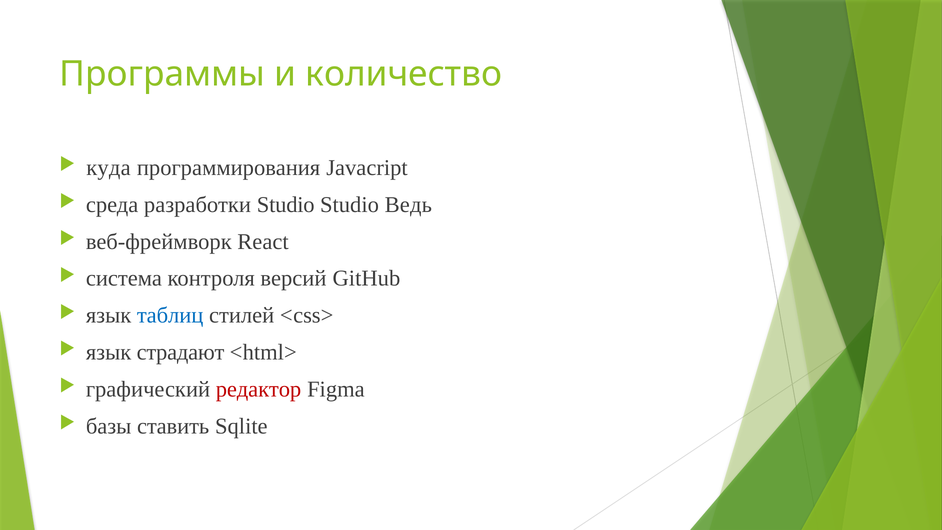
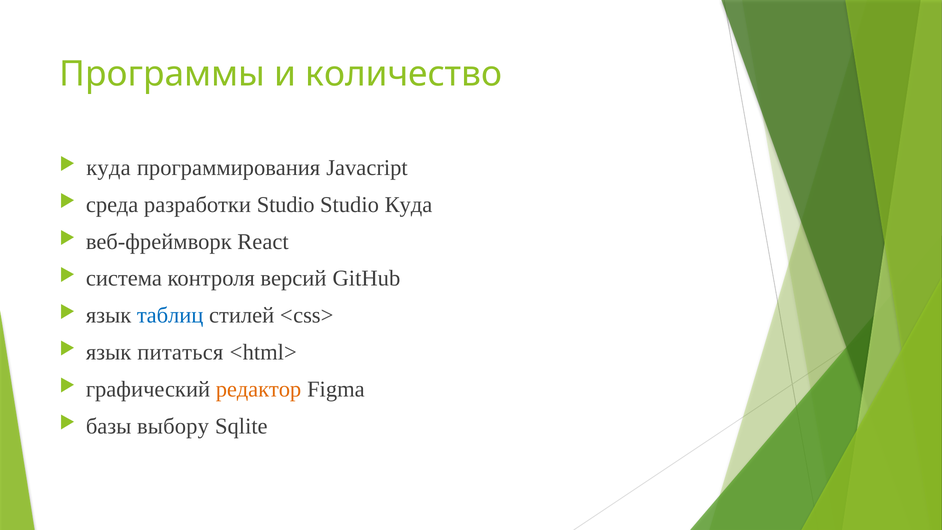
Studio Ведь: Ведь -> Куда (408, 205)
страдают: страдают -> питаться (180, 352)
редактор colour: red -> orange (259, 389)
ставить: ставить -> выбору (173, 426)
